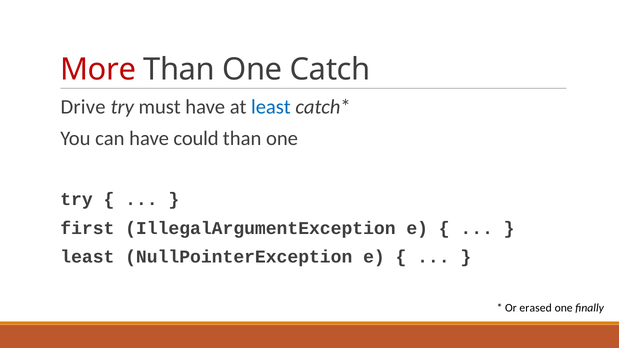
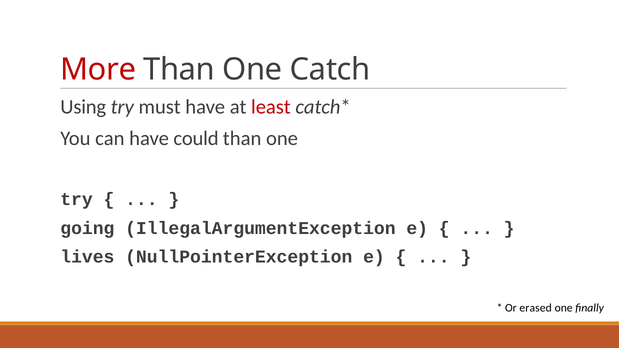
Drive: Drive -> Using (83, 107)
least colour: blue -> red (271, 107)
first: first -> going (87, 228)
least: least -> lives (87, 257)
